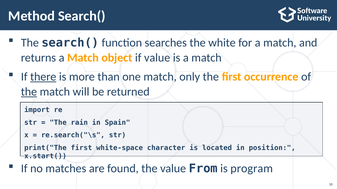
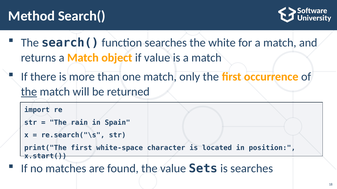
there underline: present -> none (43, 77)
From: From -> Sets (203, 169)
is program: program -> searches (252, 169)
